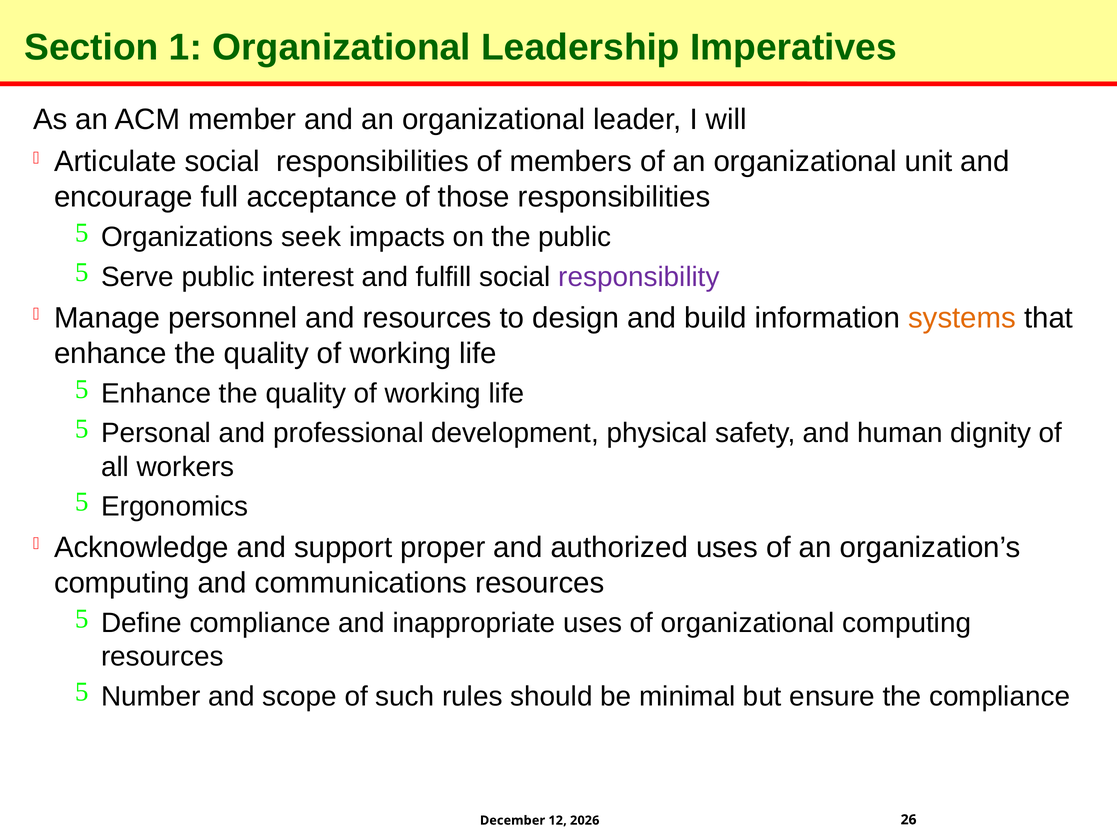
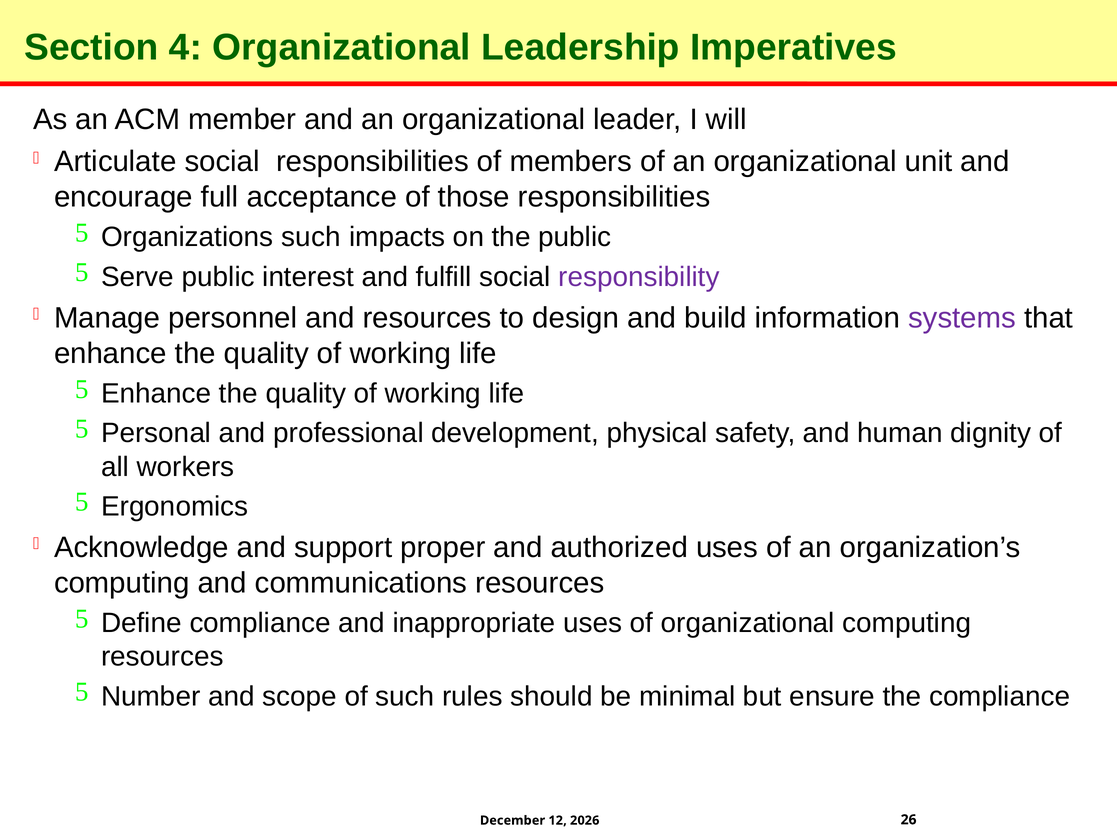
1: 1 -> 4 (186, 47)
Organizations seek: seek -> such (311, 237)
systems colour: orange -> purple (962, 318)
